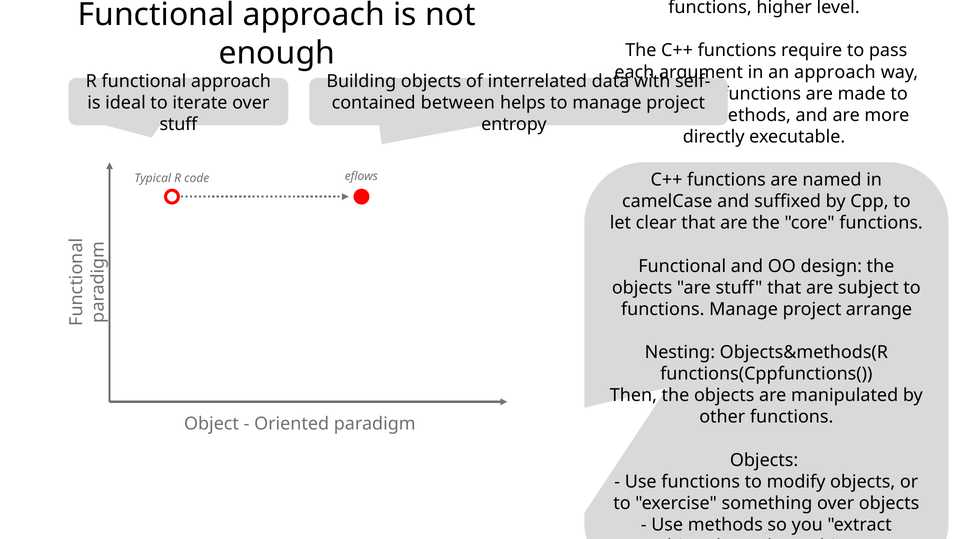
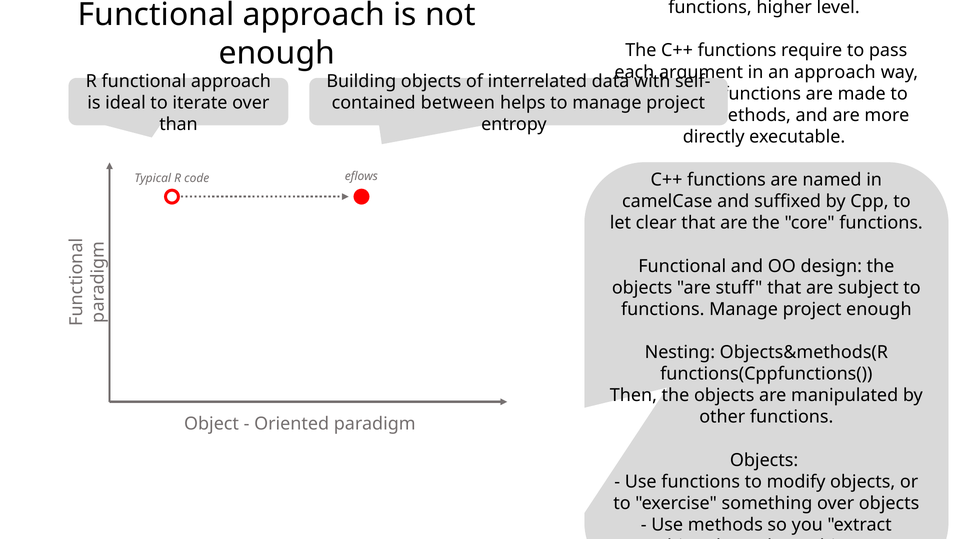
stuff: stuff -> than (178, 124)
project arrange: arrange -> enough (879, 309)
